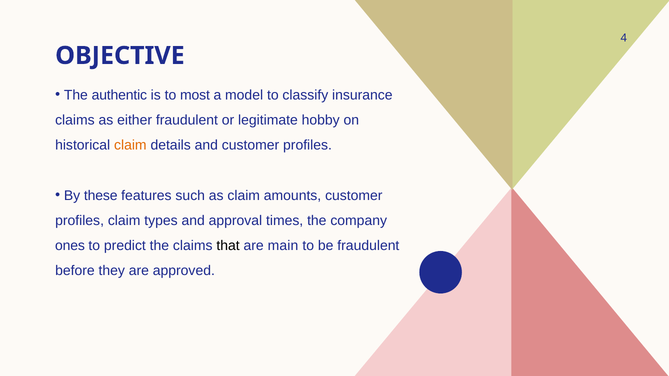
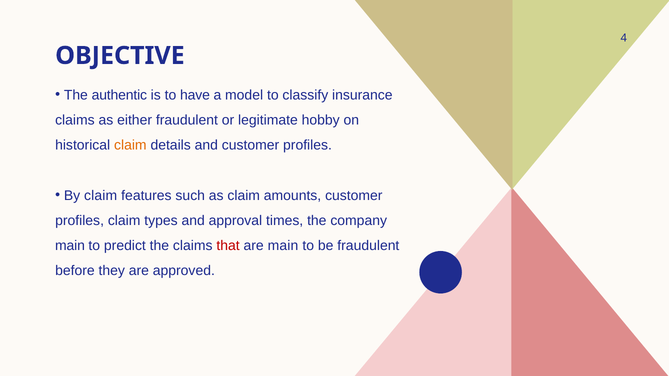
most: most -> have (195, 95)
By these: these -> claim (101, 196)
ones: ones -> main (70, 246)
that colour: black -> red (228, 246)
